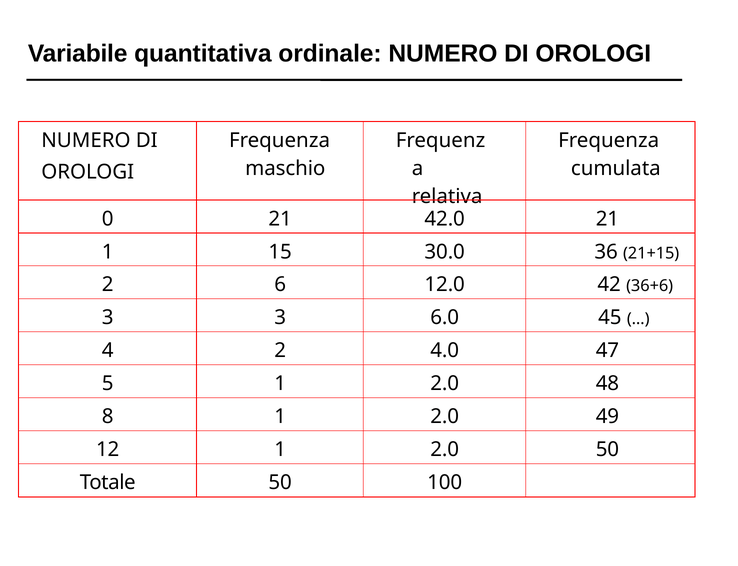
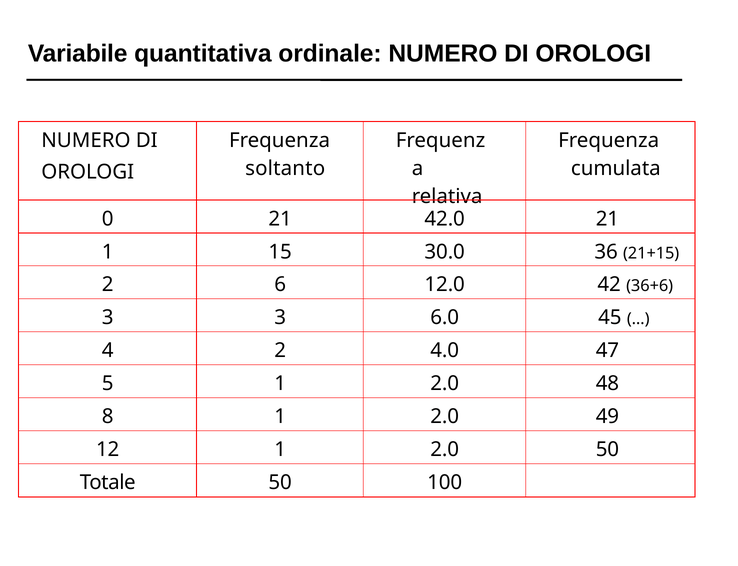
maschio: maschio -> soltanto (285, 168)
